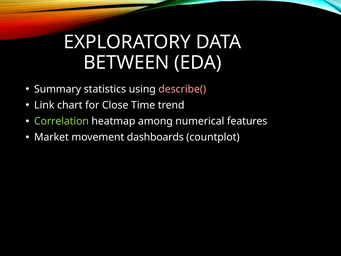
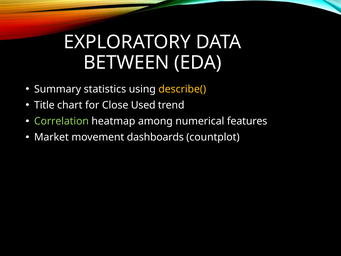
describe( colour: pink -> yellow (182, 89)
Link: Link -> Title (44, 105)
Time: Time -> Used (143, 105)
